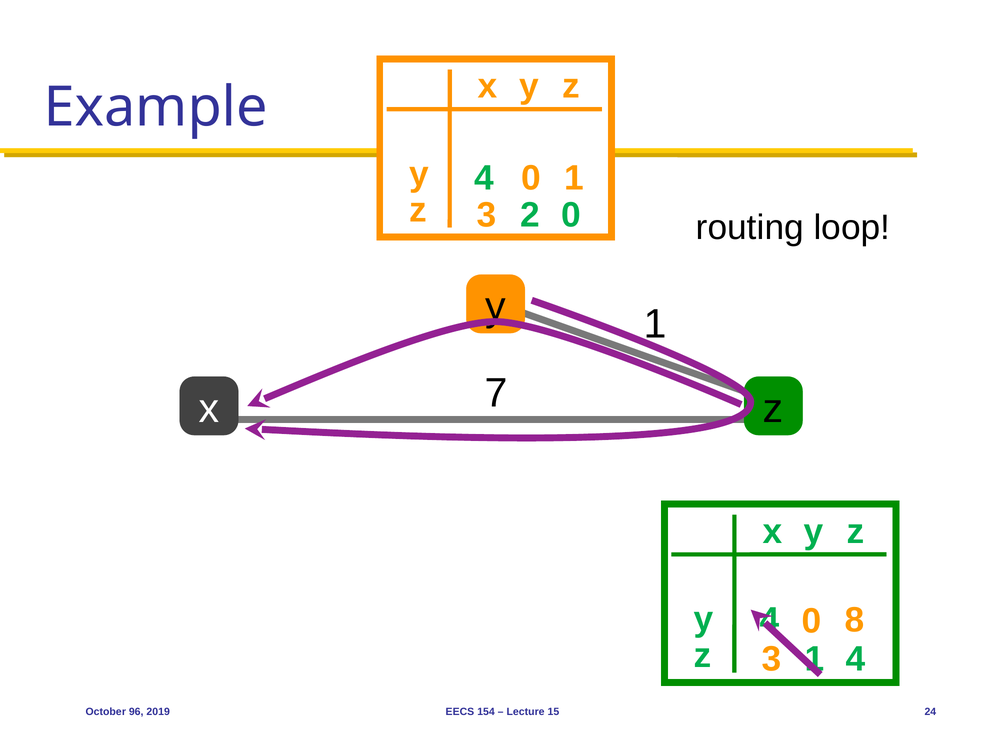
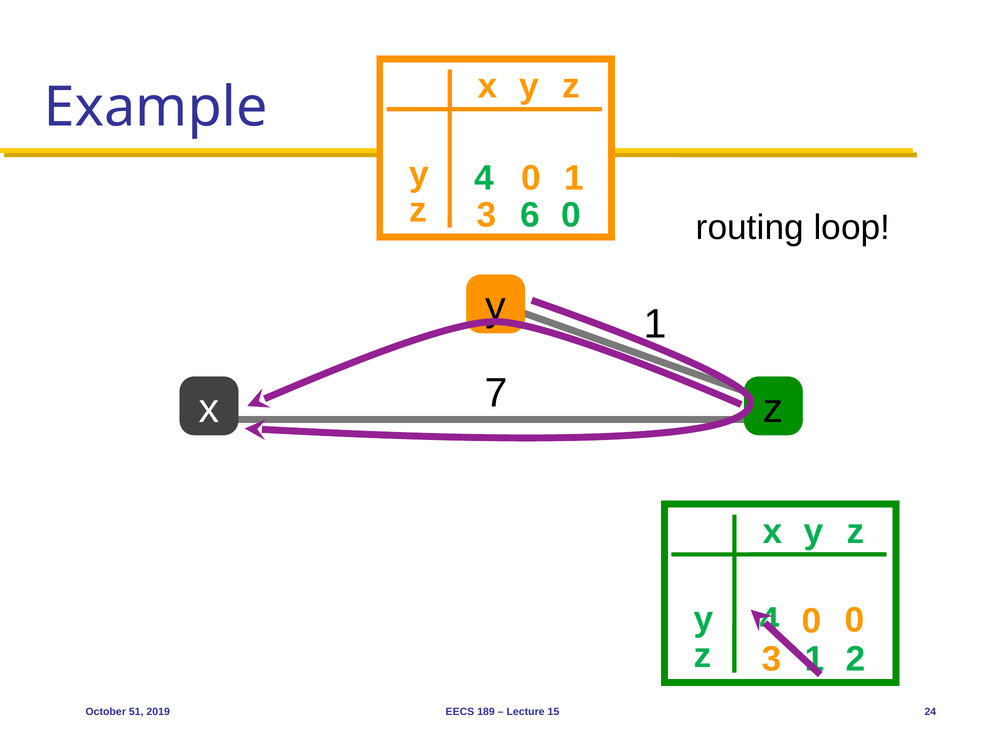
2: 2 -> 6 (530, 215)
8: 8 -> 0 (855, 621)
4: 4 -> 2 (856, 660)
96: 96 -> 51 (136, 713)
154: 154 -> 189 (486, 713)
